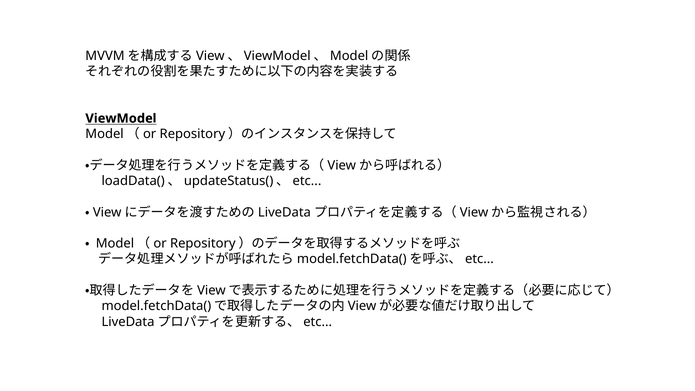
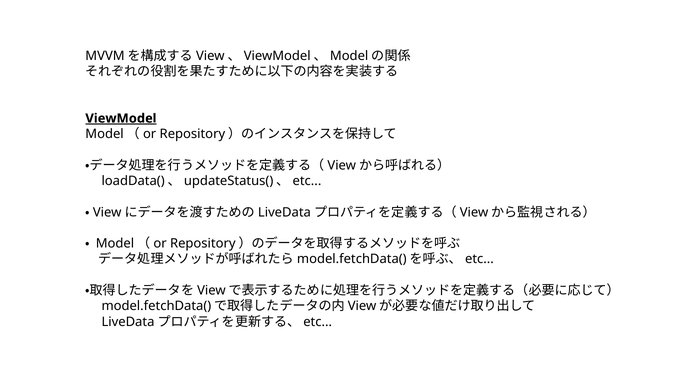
ViewModel underline: none -> present (121, 118)
